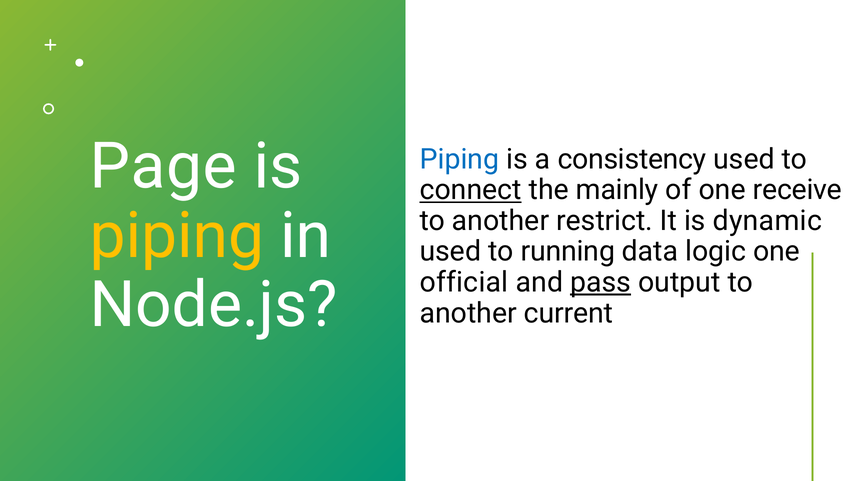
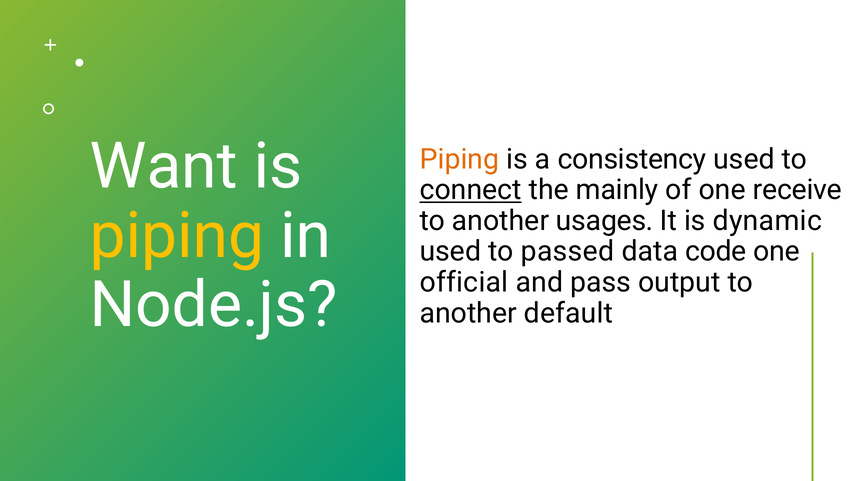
Page: Page -> Want (164, 167)
Piping colour: blue -> orange (459, 159)
restrict: restrict -> usages (605, 221)
running: running -> passed (568, 251)
logic: logic -> code (716, 251)
pass underline: present -> none (601, 282)
current: current -> default (568, 313)
